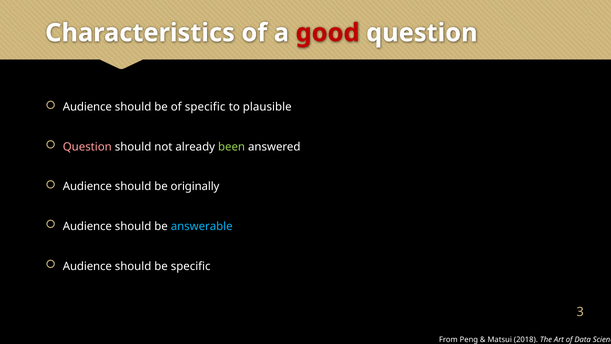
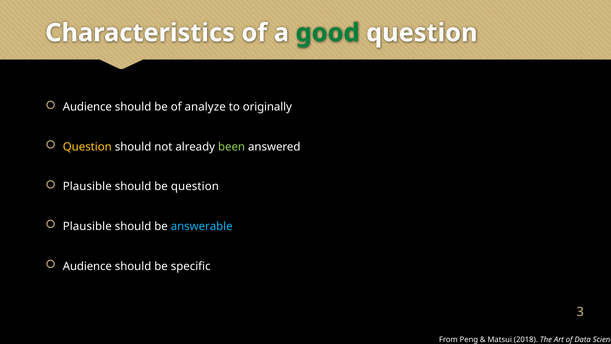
good colour: red -> green (328, 33)
of specific: specific -> analyze (205, 107)
plausible: plausible -> originally (267, 107)
Question colour: pink -> yellow (87, 147)
Audience: Audience -> Plausible (87, 187)
be originally: originally -> question (195, 187)
Audience: Audience -> Plausible (87, 226)
